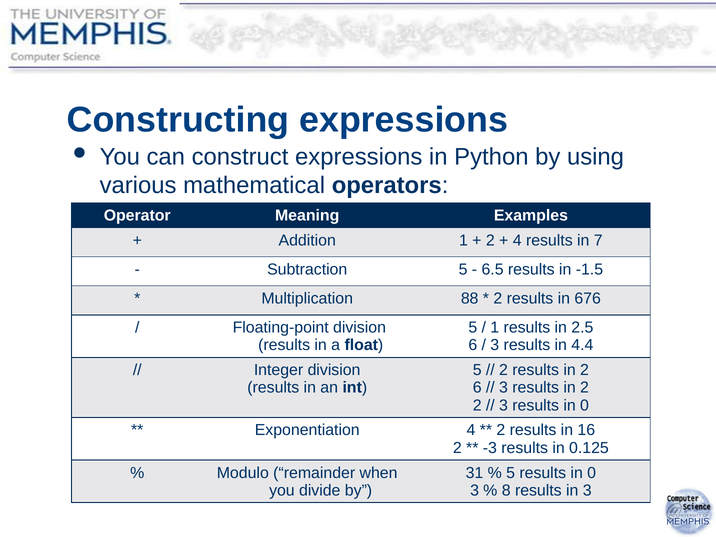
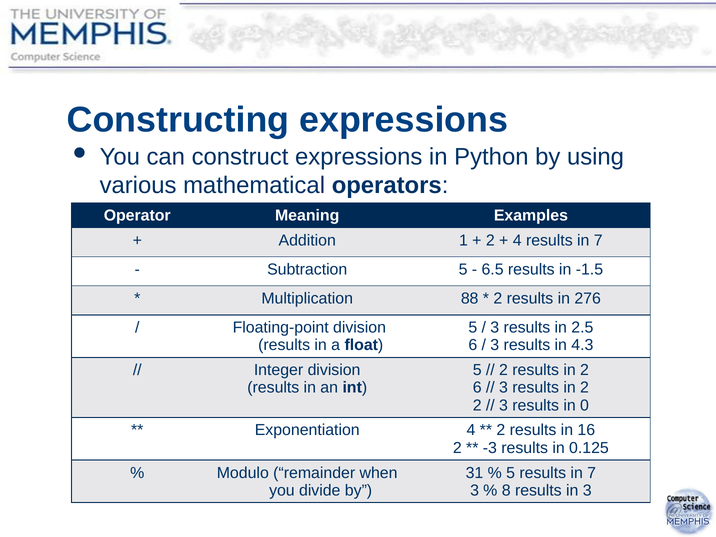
676: 676 -> 276 (588, 298)
1: 1 -> 3 (495, 327)
4.4: 4.4 -> 4.3 (582, 345)
5 results in 0: 0 -> 7 (592, 473)
